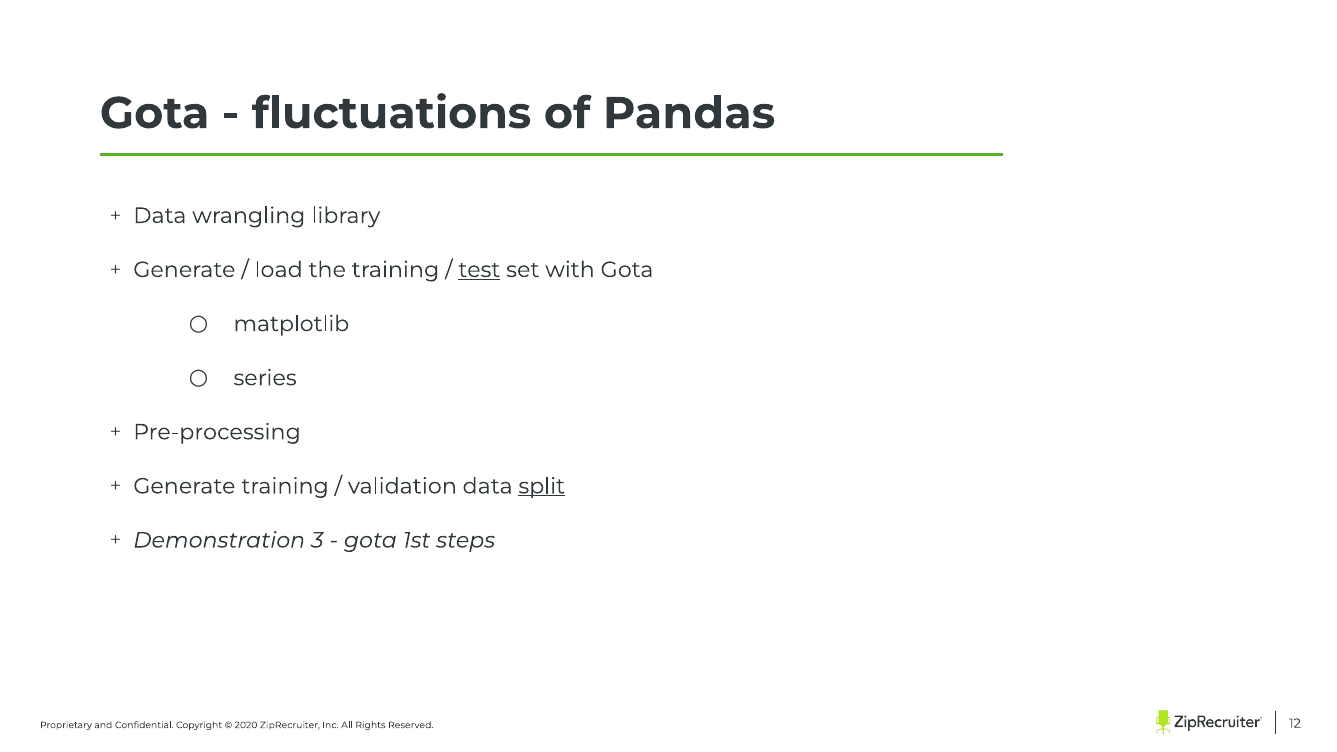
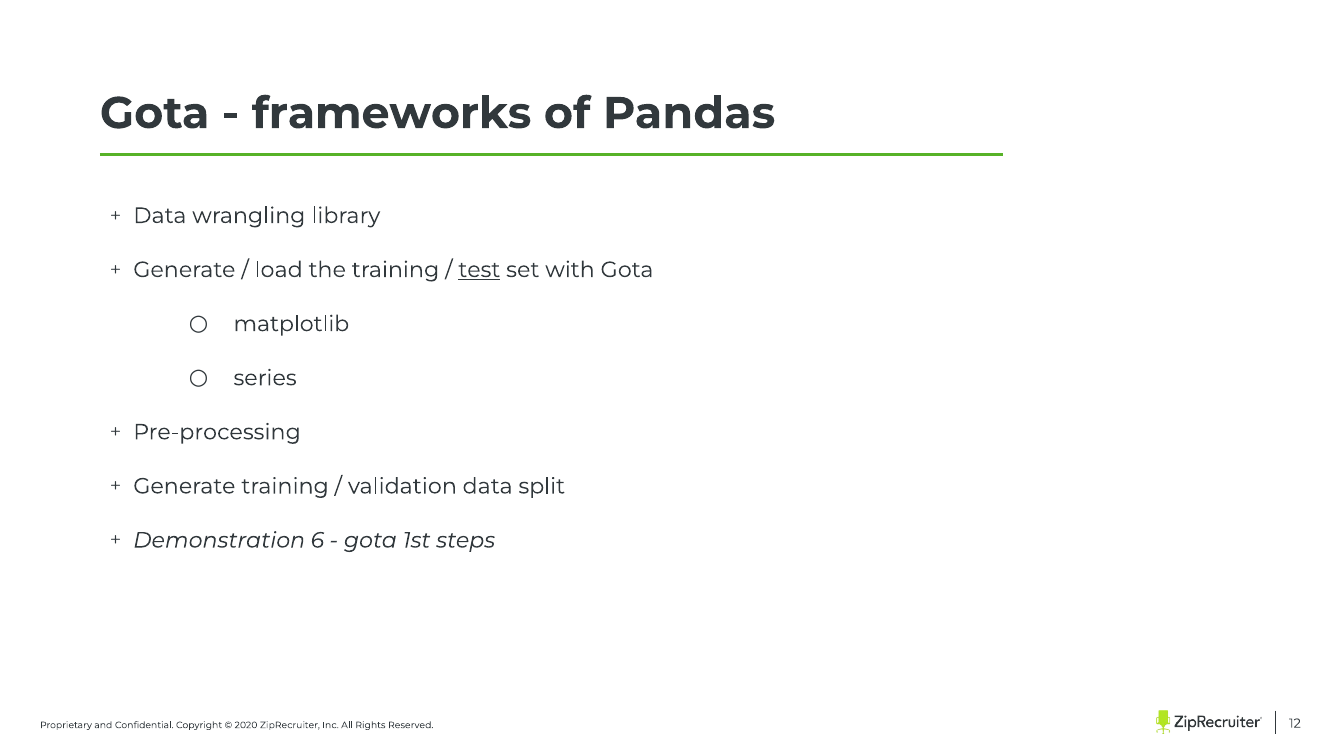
fluctuations: fluctuations -> frameworks (392, 113)
split underline: present -> none (542, 486)
3: 3 -> 6 (317, 540)
